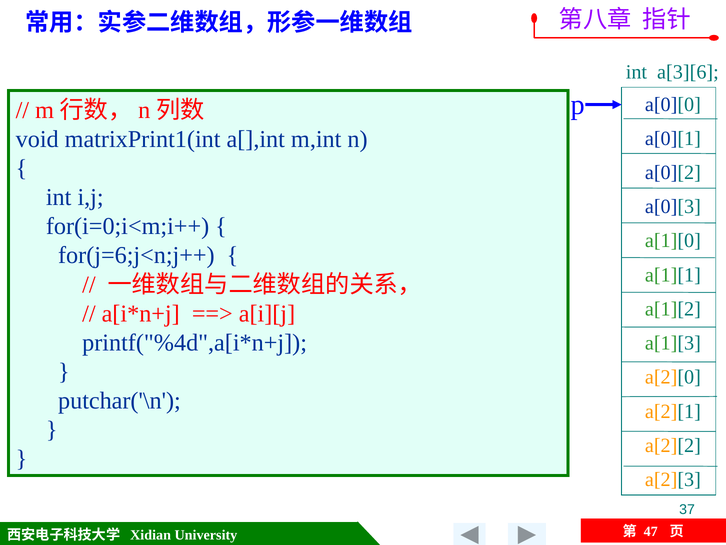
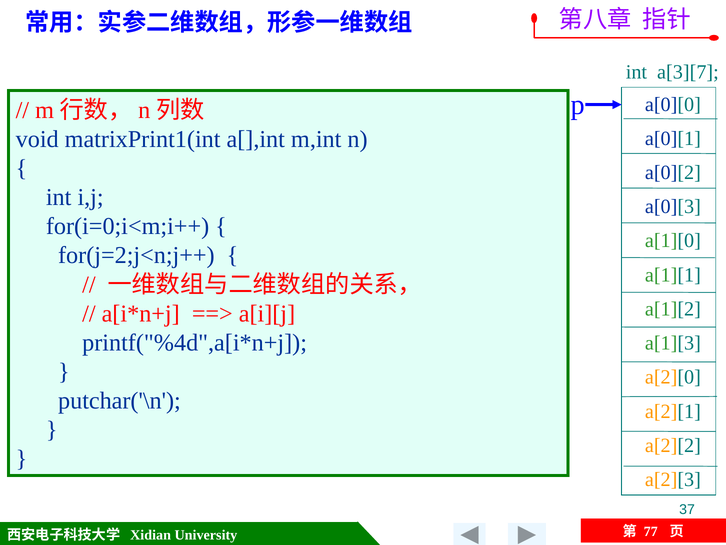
a[3][6: a[3][6 -> a[3][7 (688, 72)
for(j=6;j<n;j++: for(j=6;j<n;j++ -> for(j=2;j<n;j++ (136, 255)
47: 47 -> 77 (651, 531)
